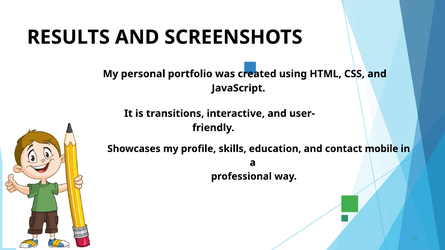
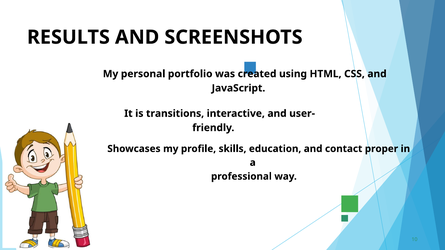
mobile: mobile -> proper (381, 149)
